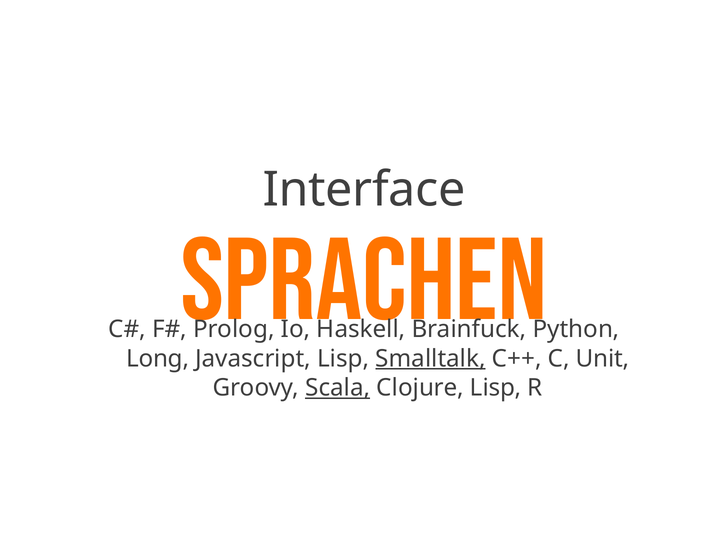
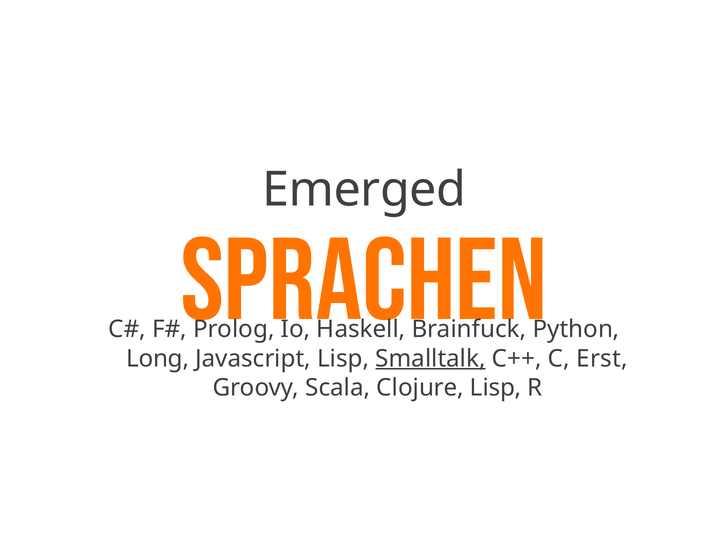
Interface: Interface -> Emerged (364, 190)
Unit: Unit -> Erst (602, 359)
Scala underline: present -> none (338, 388)
